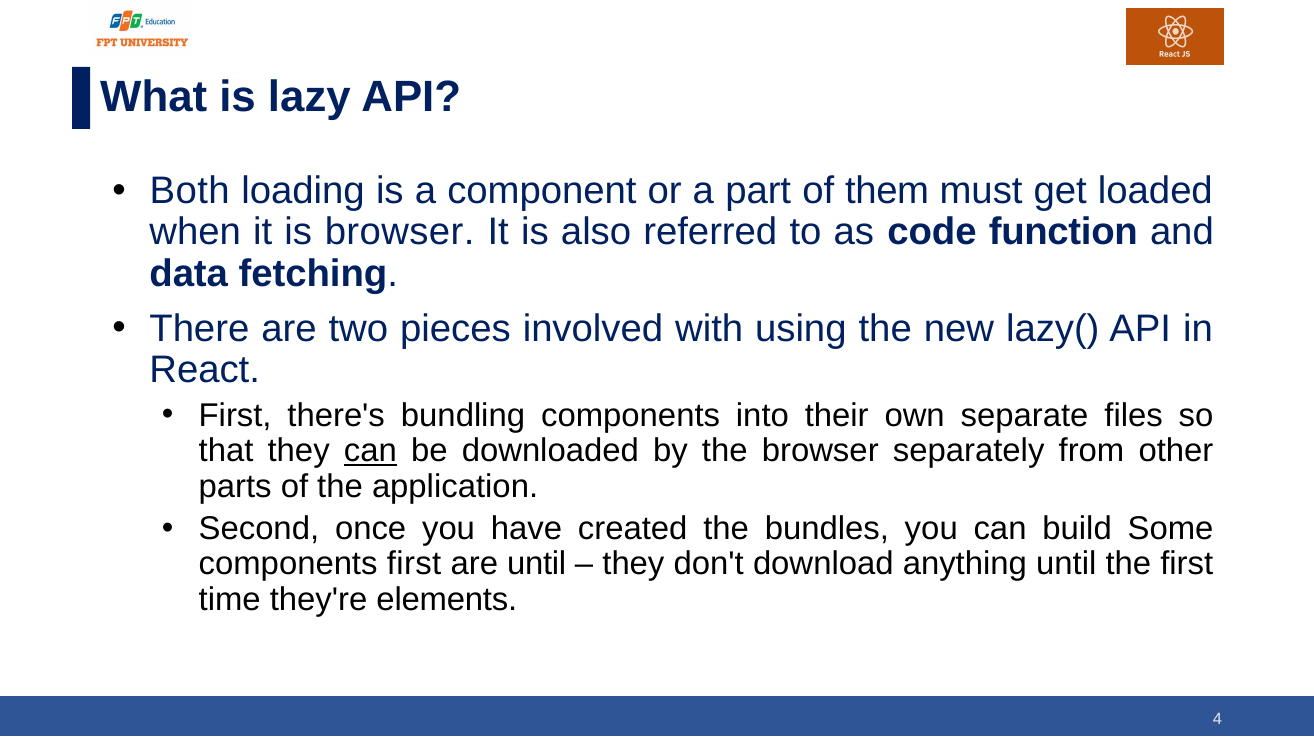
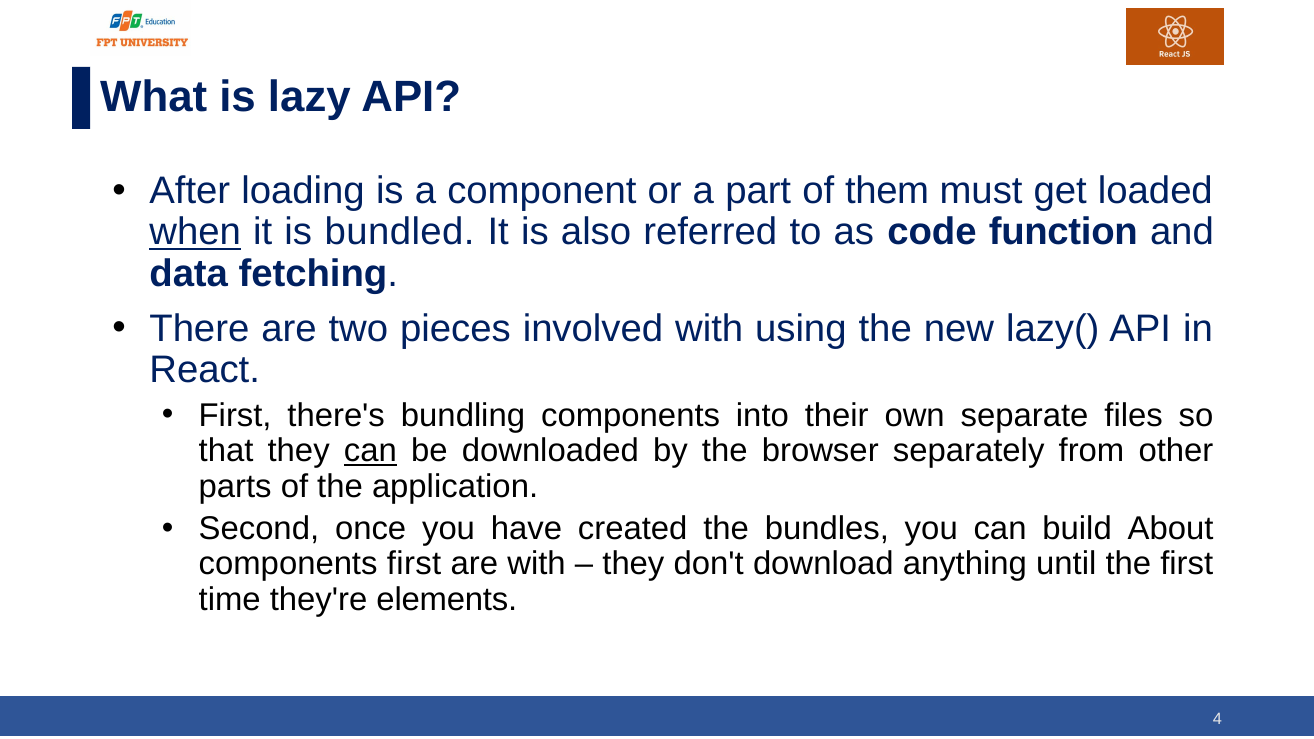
Both: Both -> After (190, 191)
when underline: none -> present (195, 232)
is browser: browser -> bundled (400, 232)
Some: Some -> About (1171, 529)
are until: until -> with (537, 564)
